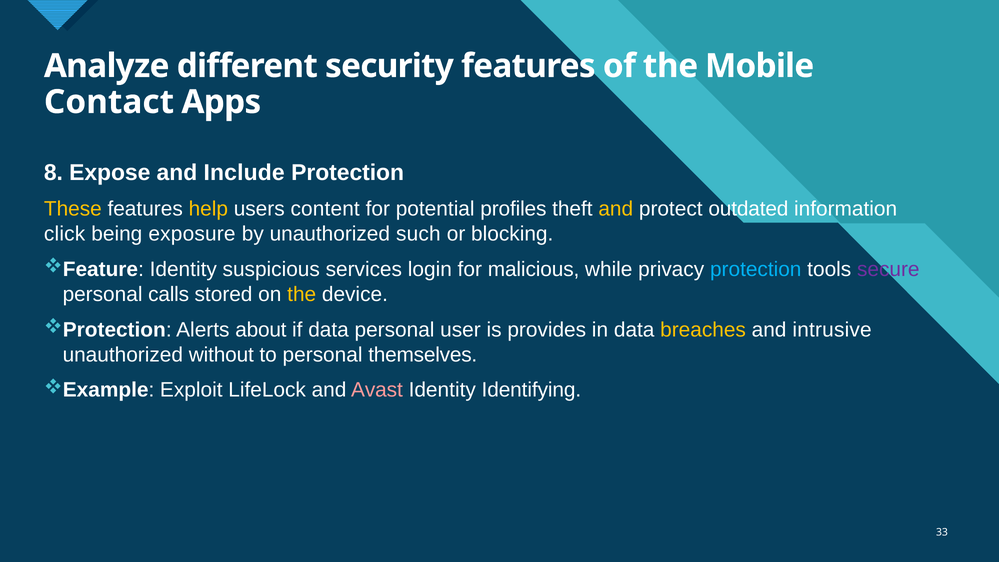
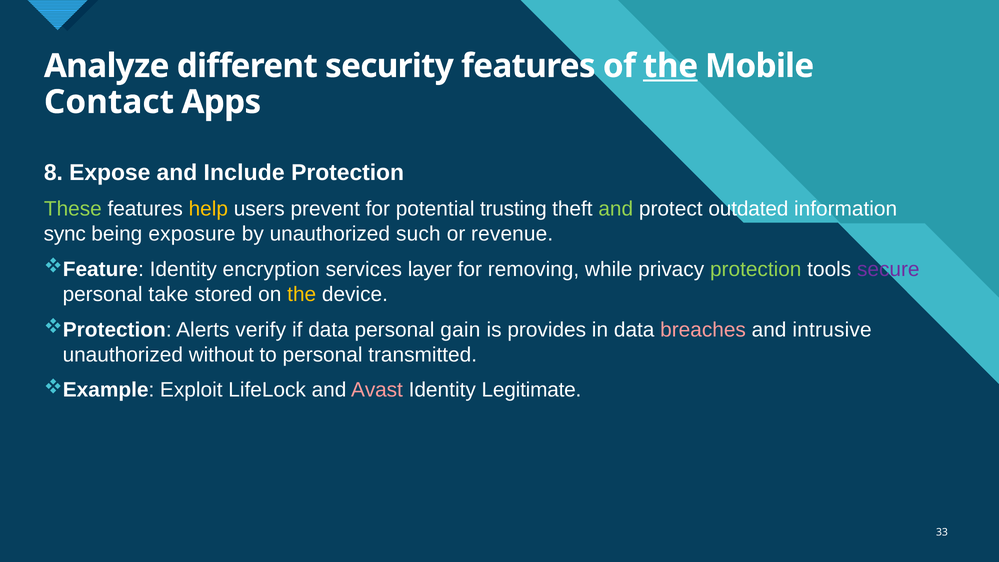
the underline: none -> present (670, 66)
These colour: yellow -> light green (73, 209)
content: content -> prevent (325, 209)
profiles: profiles -> trusting (513, 209)
and colour: yellow -> light green (616, 209)
click: click -> sync (65, 234)
blocking: blocking -> revenue (512, 234)
suspicious: suspicious -> encryption (271, 269)
login: login -> layer (430, 269)
malicious: malicious -> removing (533, 269)
protection colour: light blue -> light green (756, 269)
calls: calls -> take (168, 294)
about: about -> verify (261, 330)
user: user -> gain (460, 330)
breaches colour: yellow -> pink (703, 330)
themselves: themselves -> transmitted (423, 355)
Identifying: Identifying -> Legitimate (531, 390)
